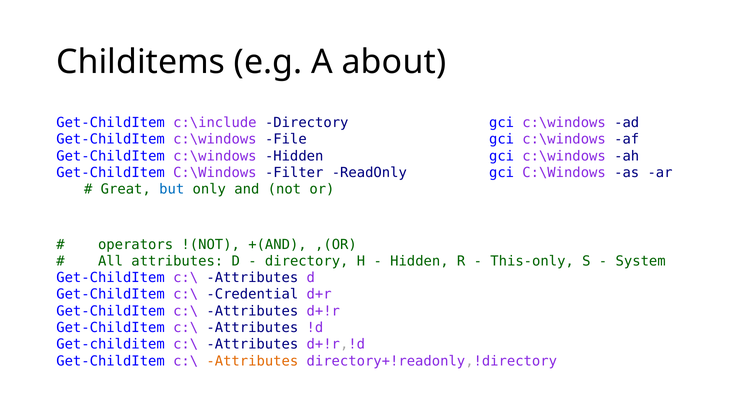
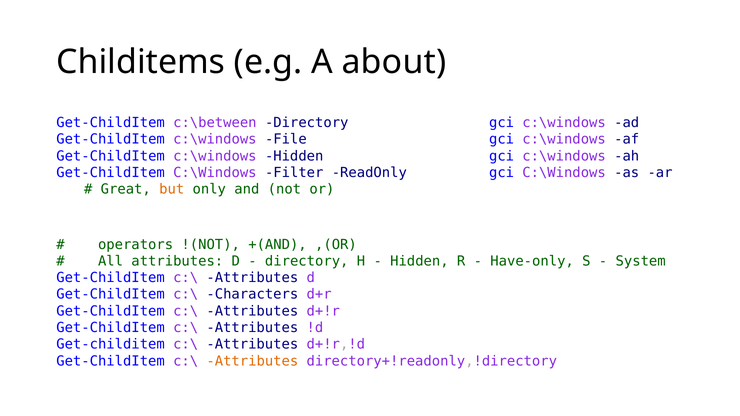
c:\include: c:\include -> c:\between (215, 123)
but colour: blue -> orange (172, 189)
This-only: This-only -> Have-only (532, 261)
Credential: Credential -> Characters (252, 295)
